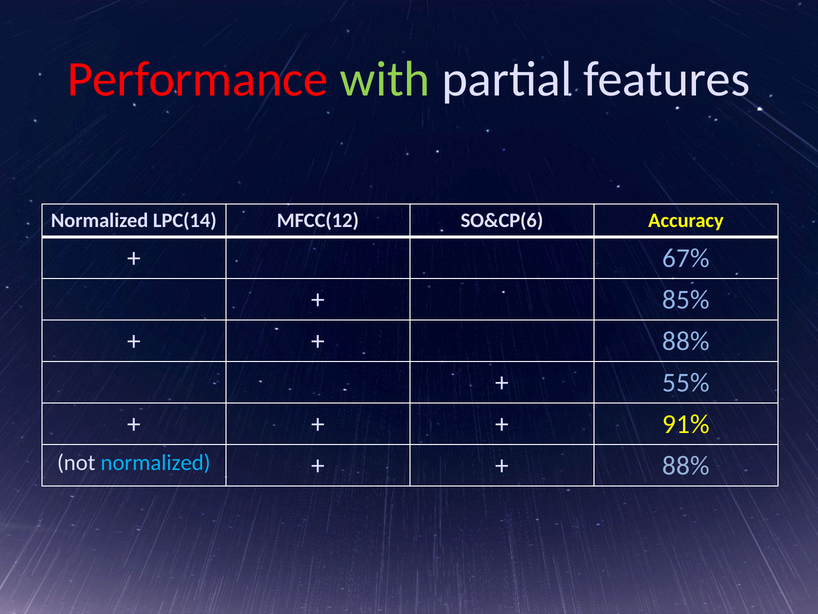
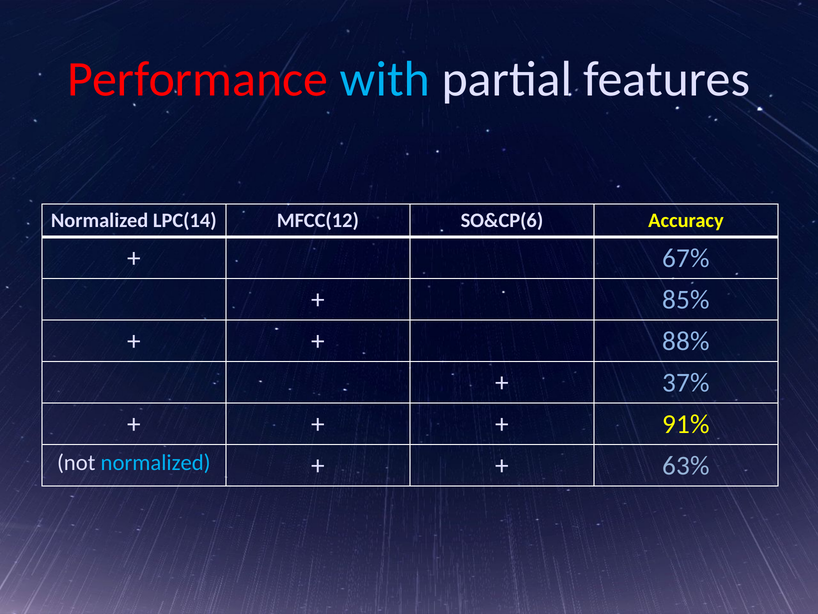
with colour: light green -> light blue (385, 79)
55%: 55% -> 37% (686, 382)
88%: 88% -> 63% (686, 465)
